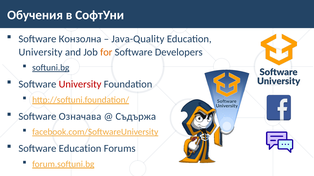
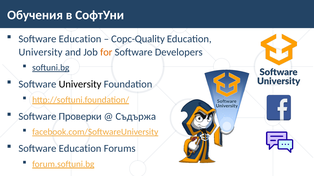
Конзолна: Конзолна -> Education (80, 39)
Java-Quality: Java-Quality -> Сорс-Quality (138, 39)
University colour: red -> black (80, 85)
Означава: Означава -> Проверки (80, 117)
